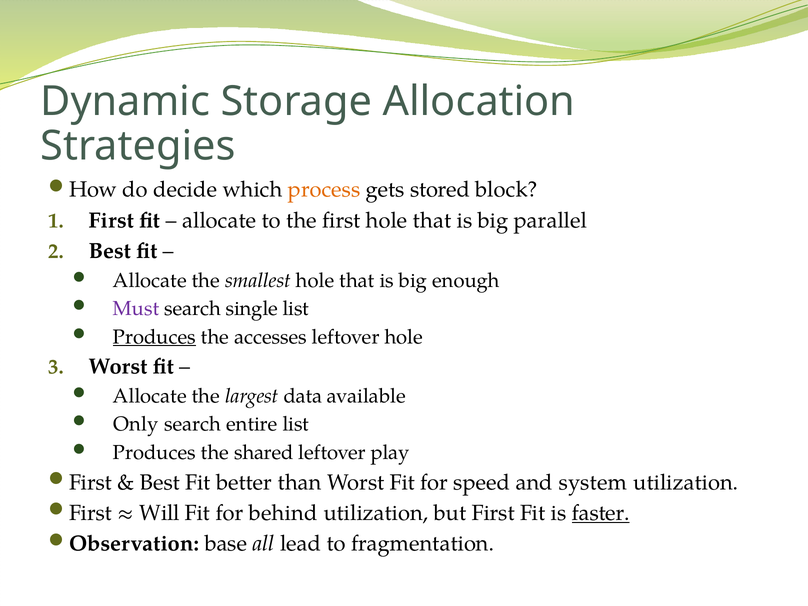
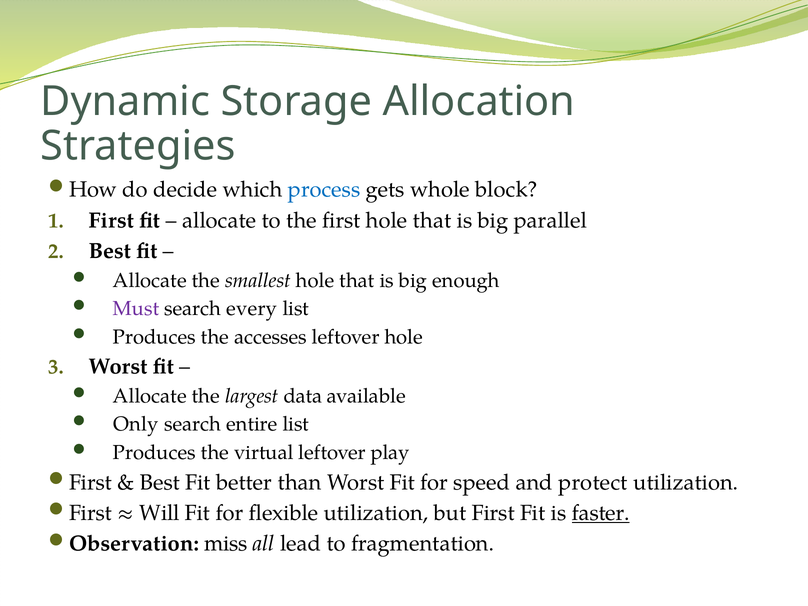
process colour: orange -> blue (324, 190)
stored: stored -> whole (440, 190)
single: single -> every (252, 309)
Produces underline: present -> none (154, 337)
shared: shared -> virtual (264, 452)
system: system -> protect (593, 482)
behind: behind -> flexible (283, 513)
base: base -> miss (226, 544)
